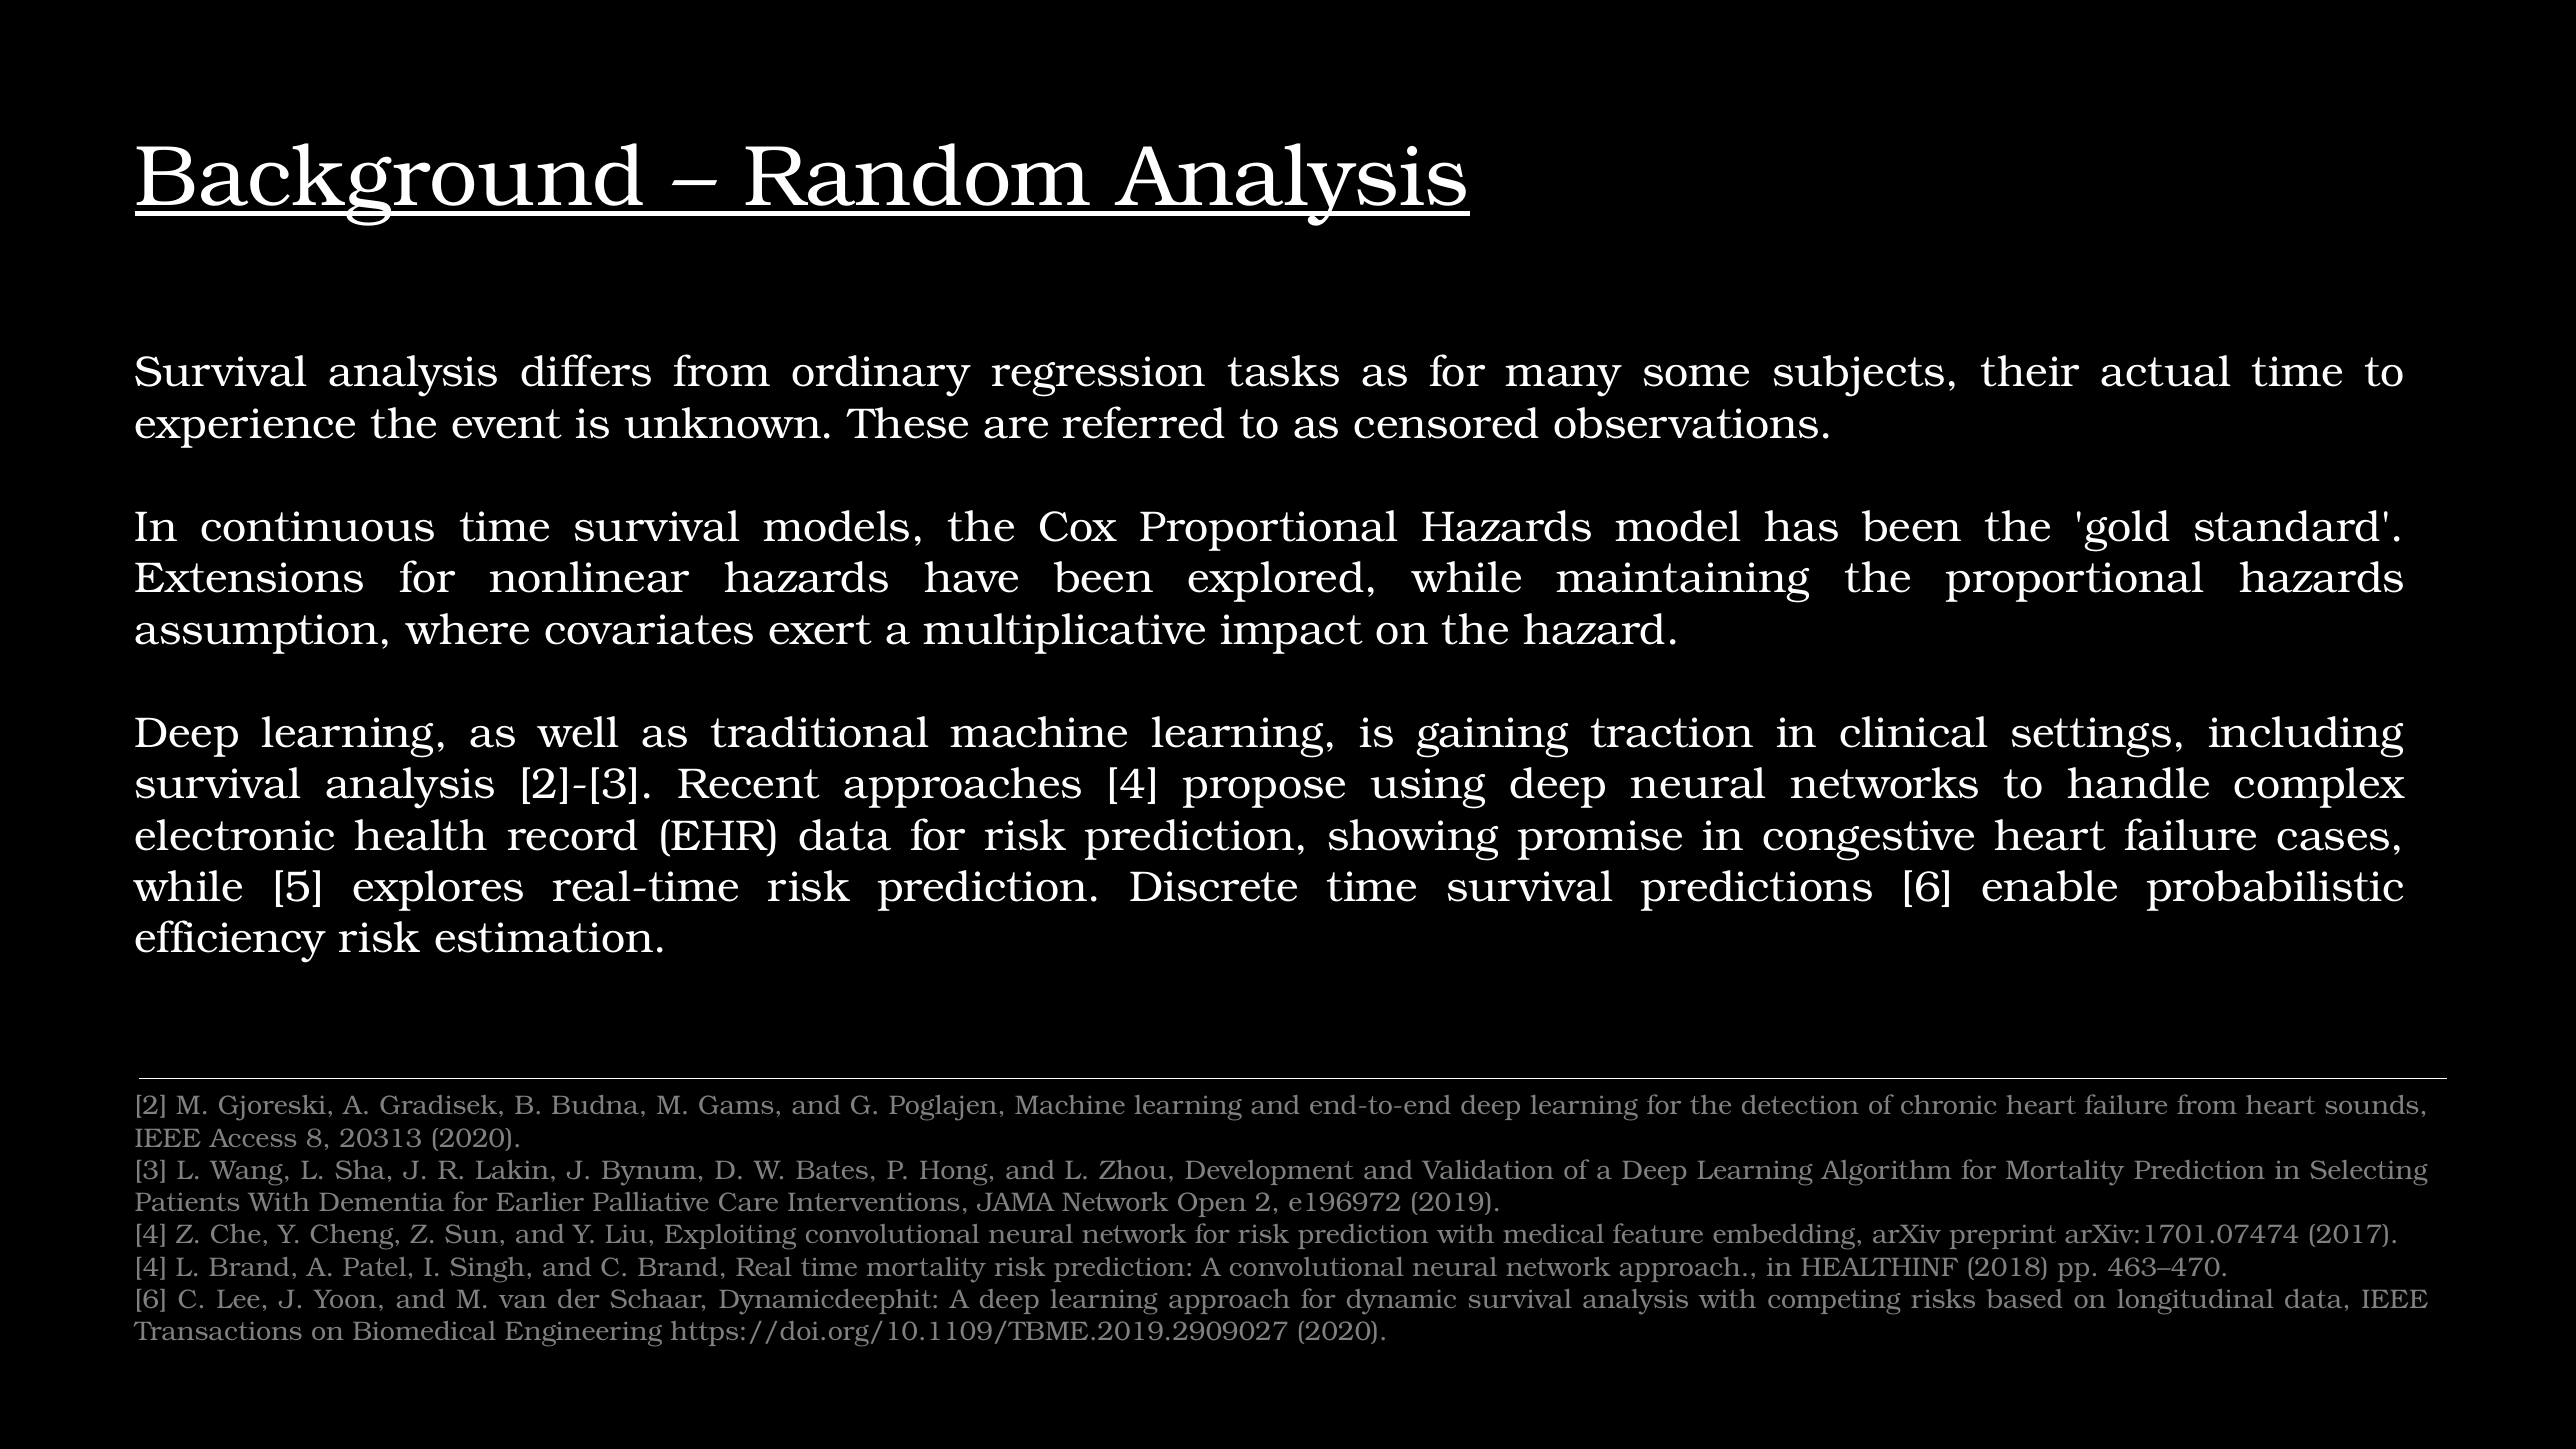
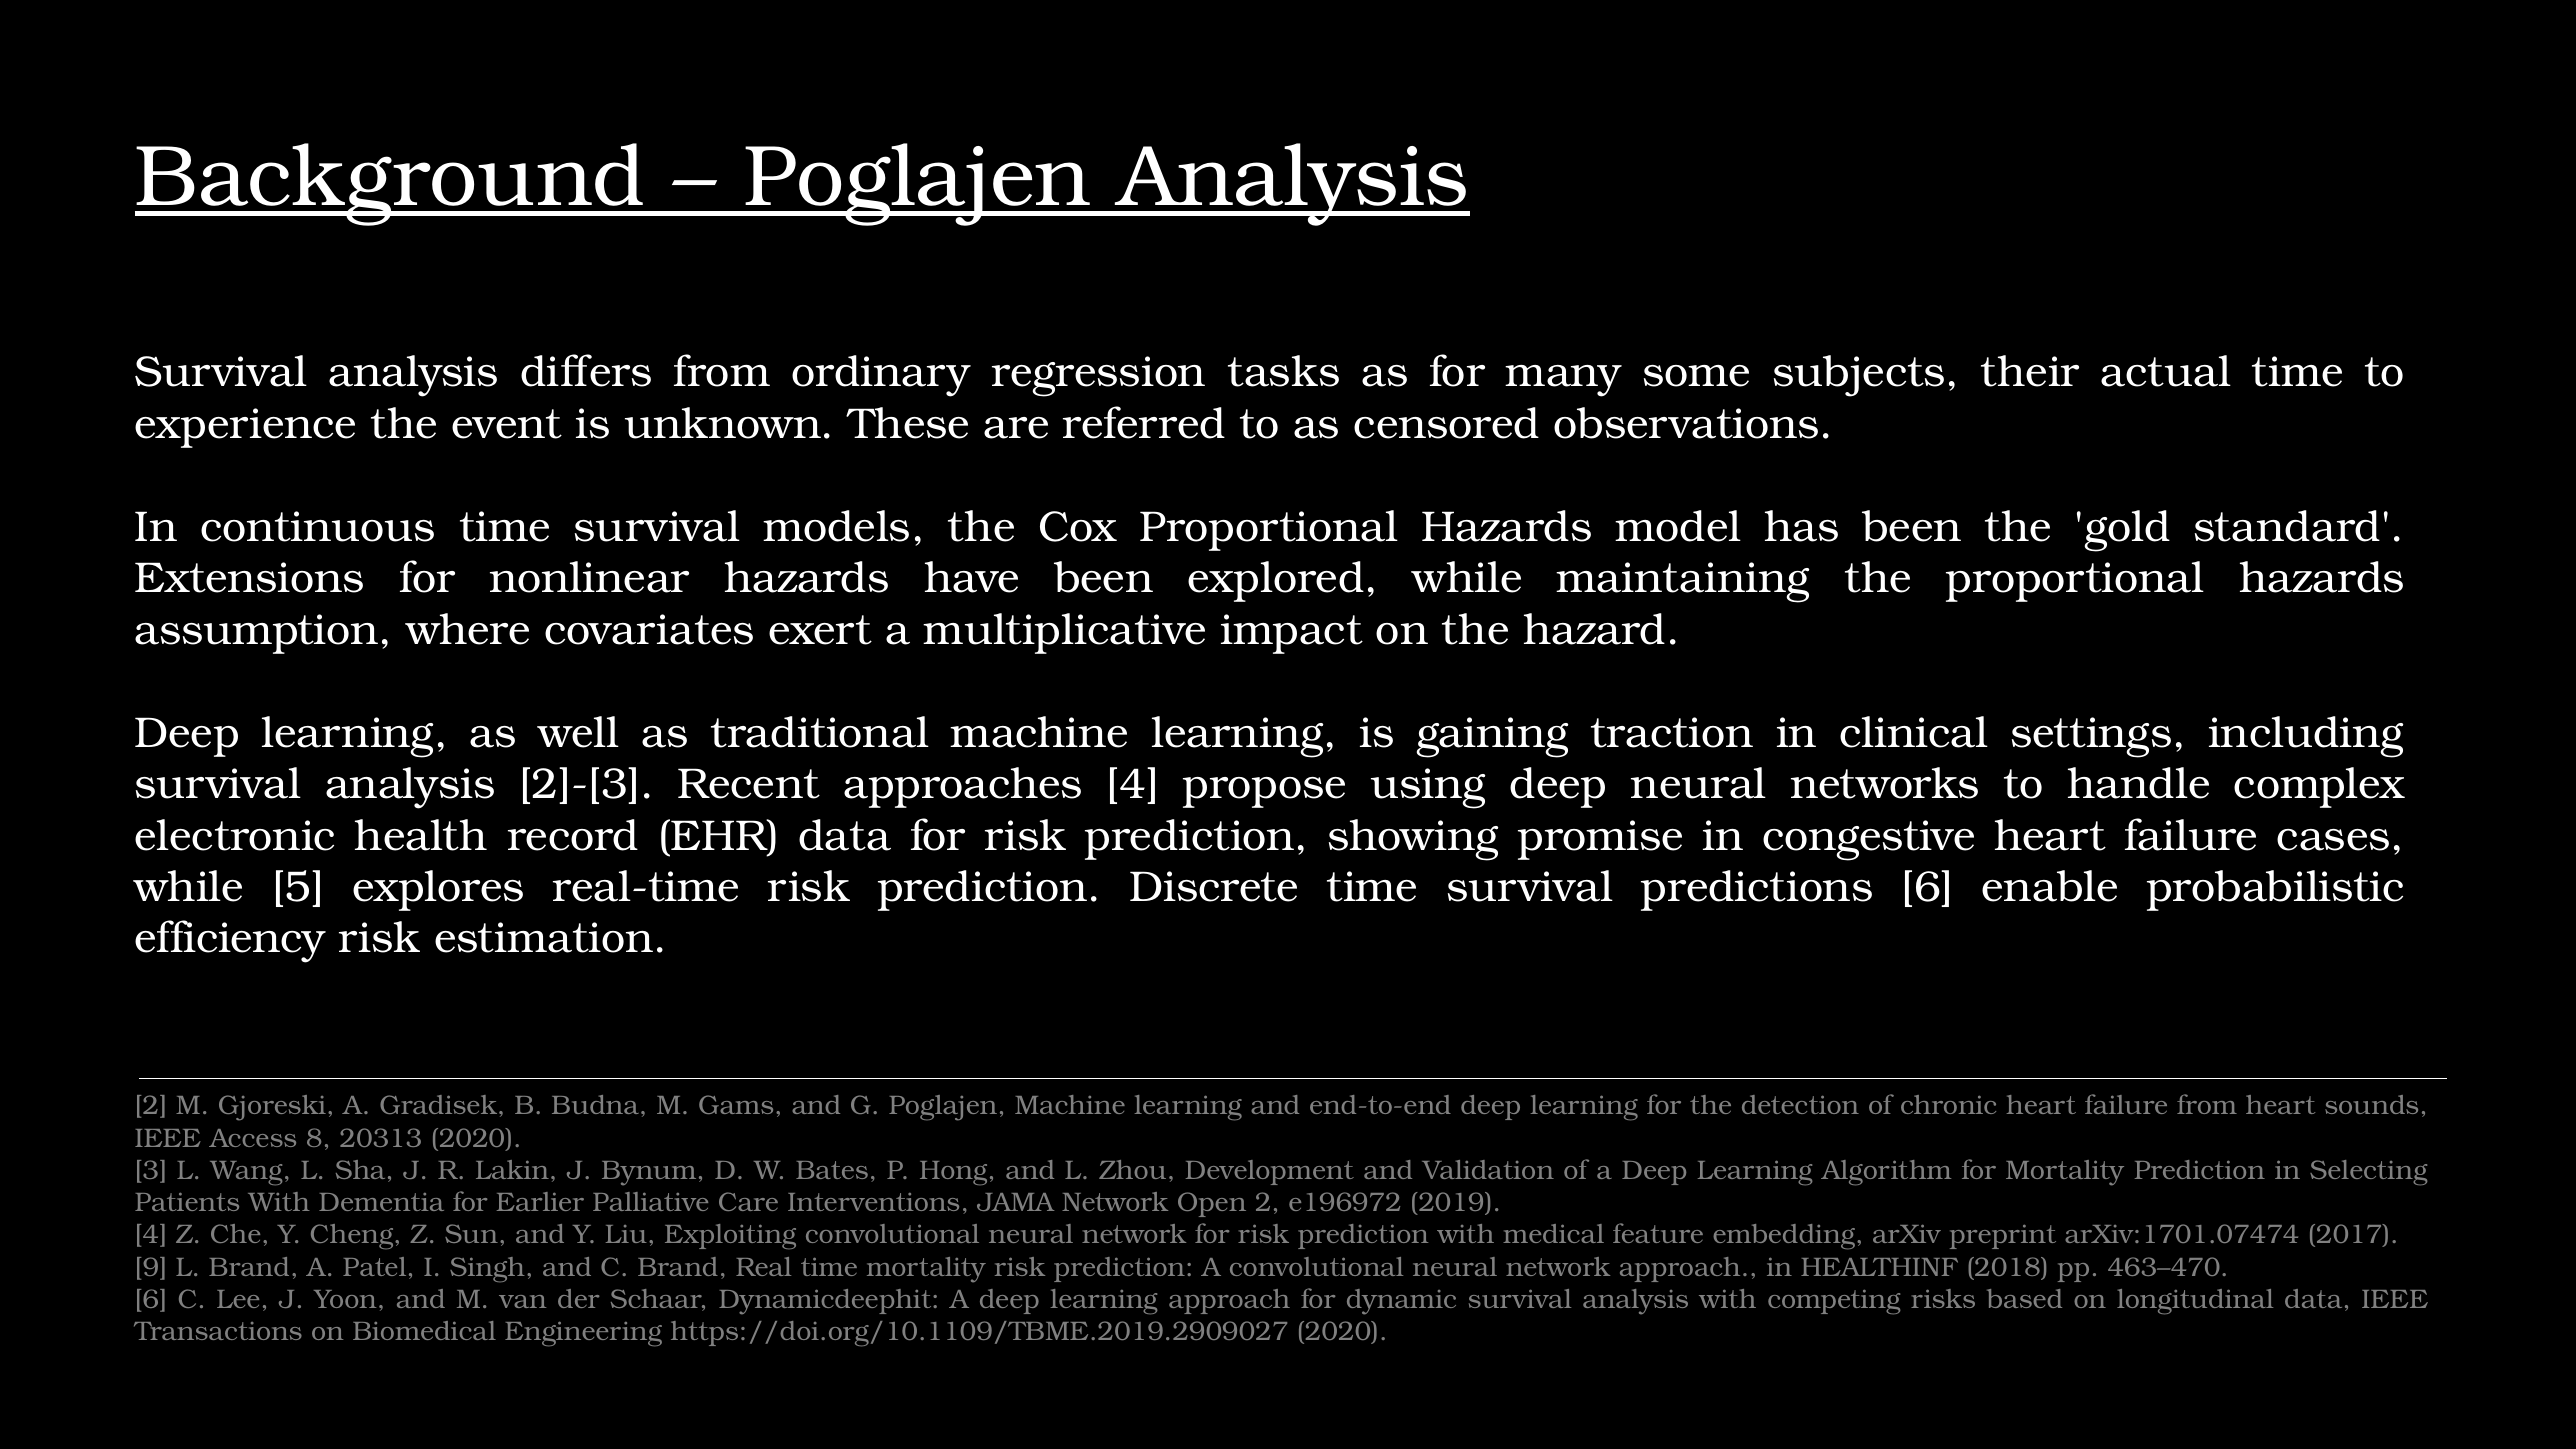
Random: Random -> Poglajen (918, 177)
4: 4 -> 9 (151, 1267)
